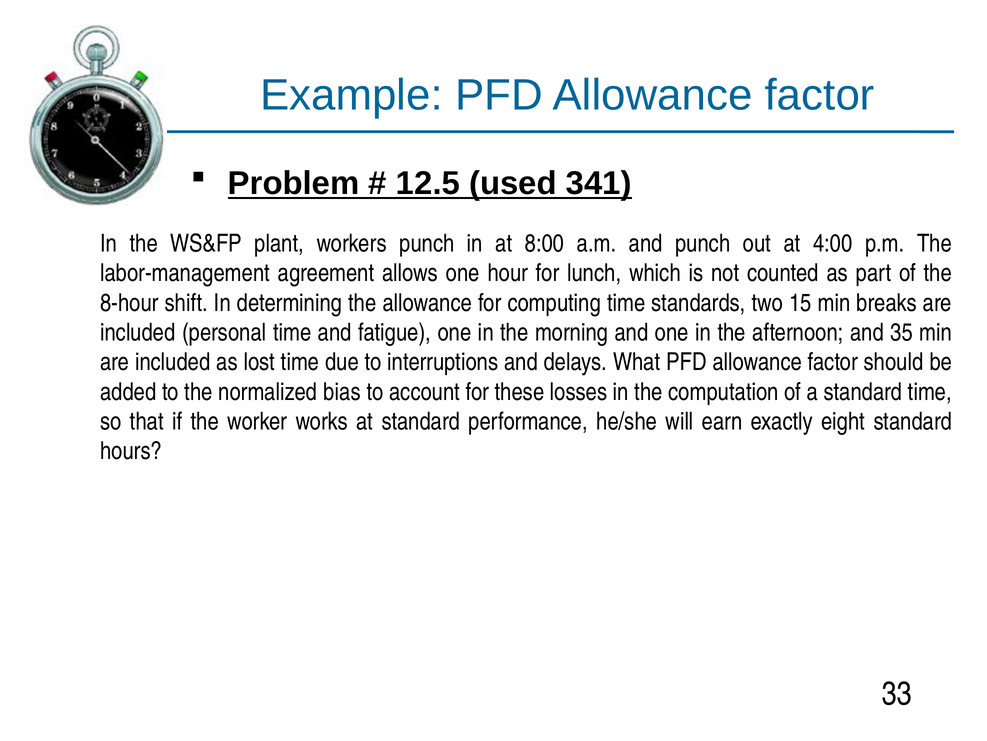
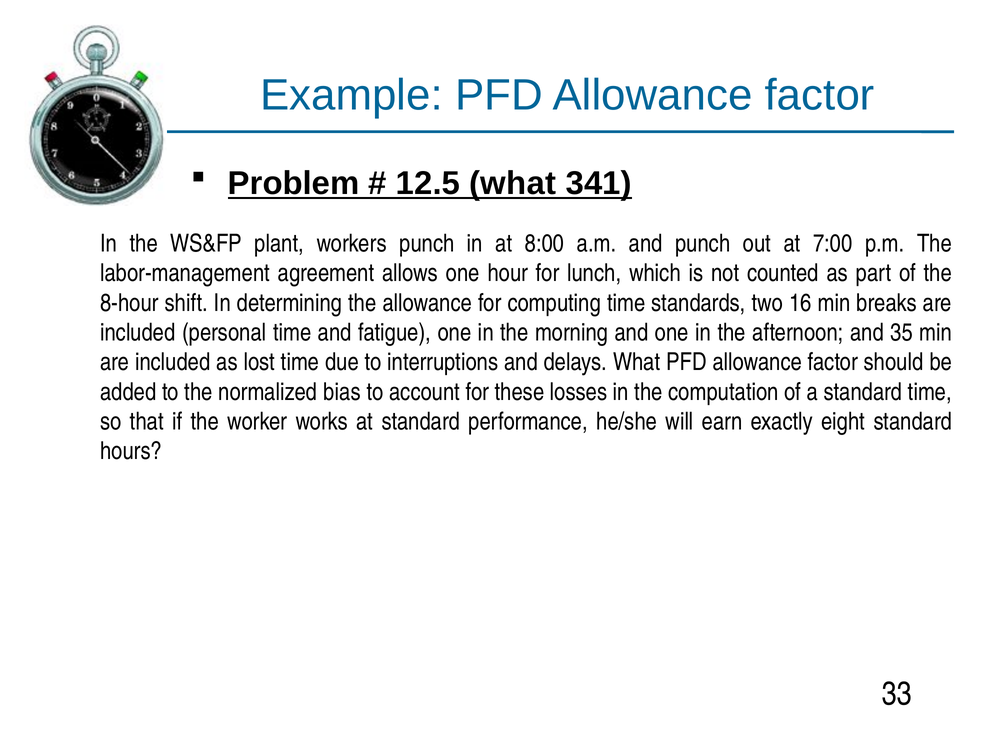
12.5 used: used -> what (513, 183)
4:00: 4:00 -> 7:00 (833, 243)
15: 15 -> 16 (800, 303)
